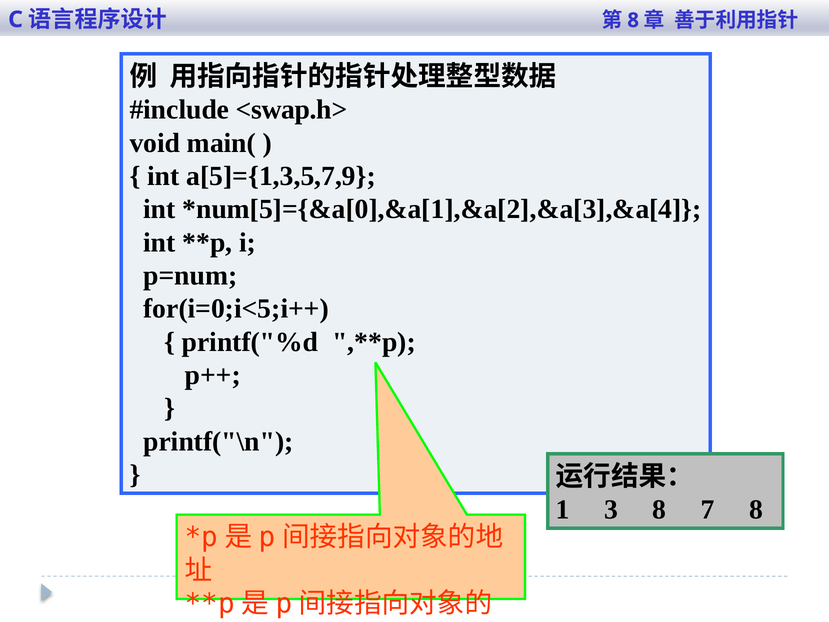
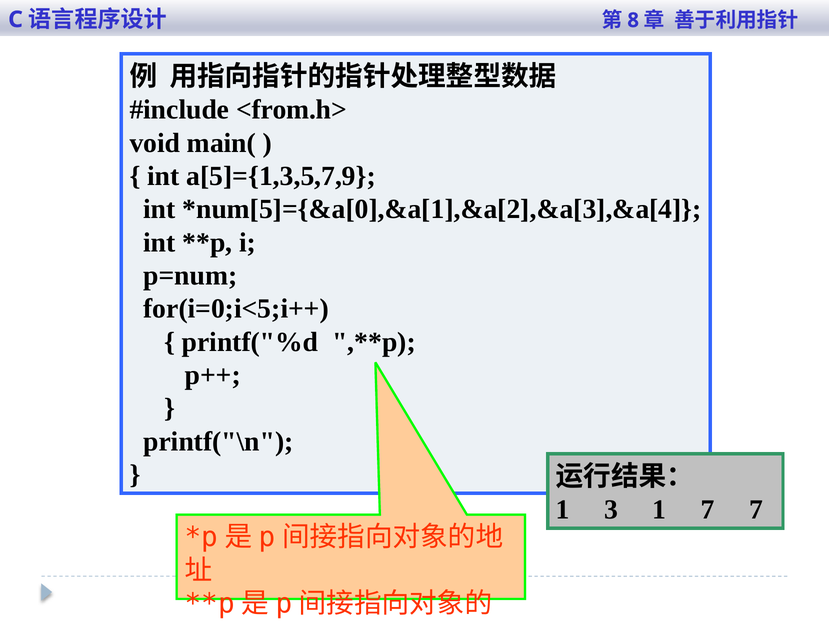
<swap.h>: <swap.h> -> <from.h> (291, 110)
3 8: 8 -> 1 (659, 509)
7 8: 8 -> 7 (756, 509)
